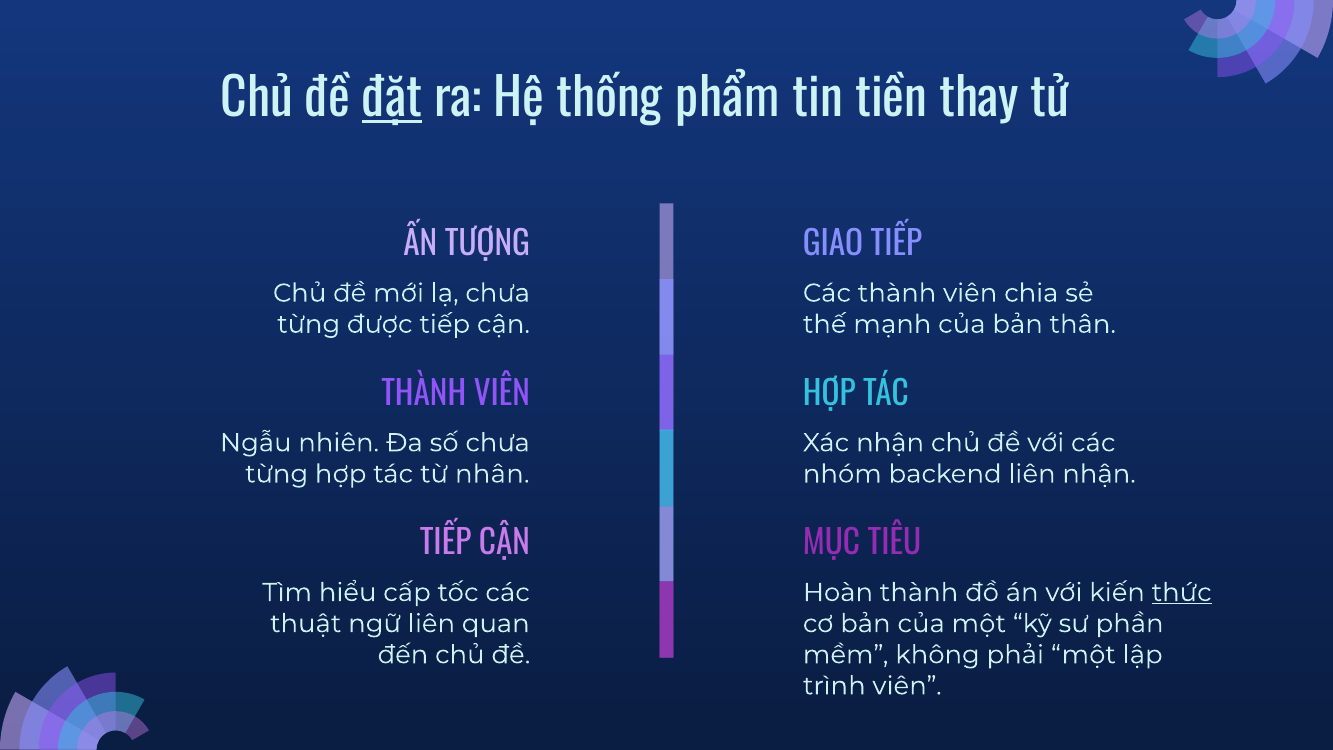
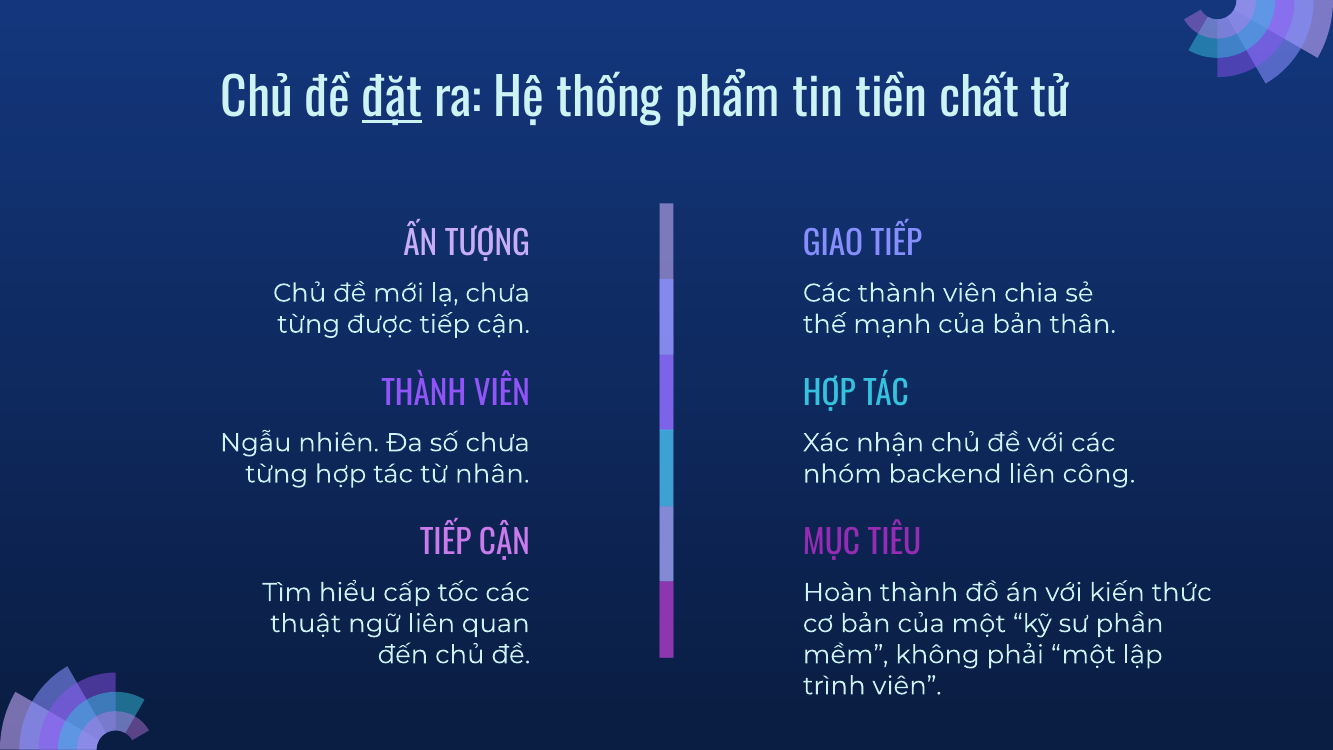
thay: thay -> chất (979, 99)
liên nhận: nhận -> công (1099, 474)
thức underline: present -> none (1182, 592)
